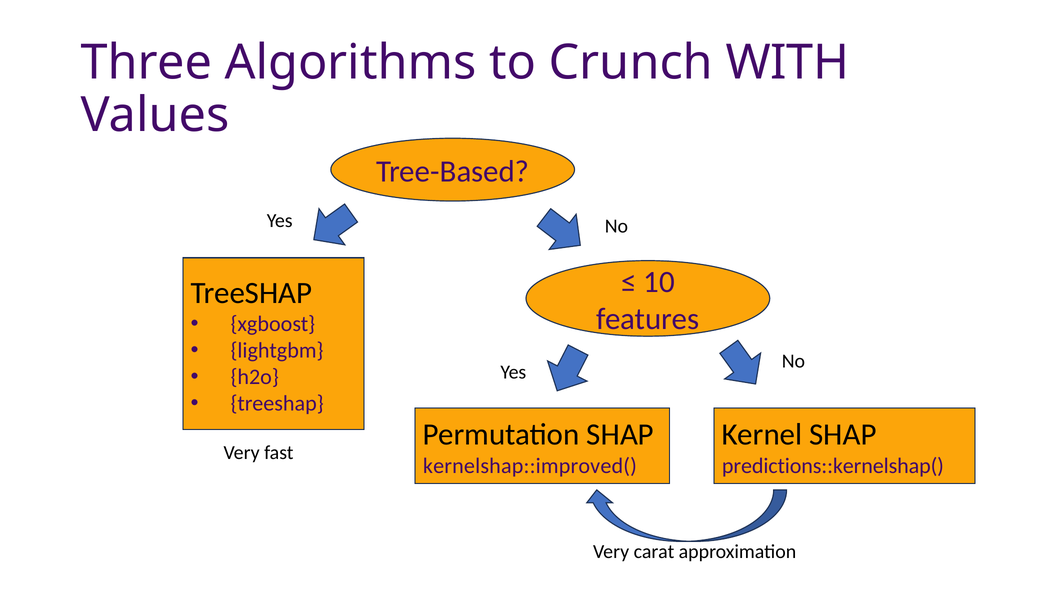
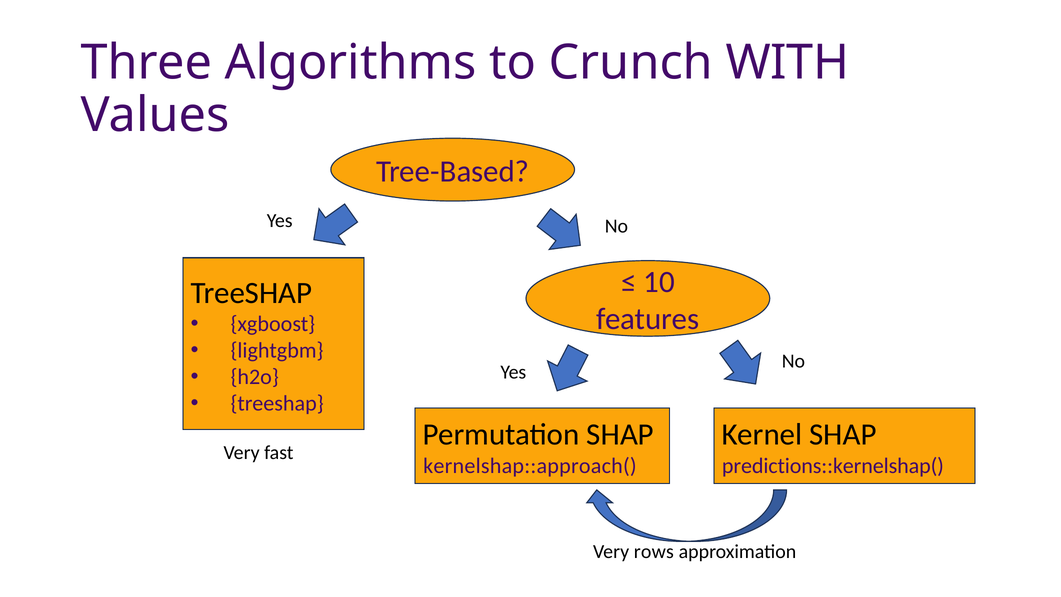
kernelshap::improved(: kernelshap::improved( -> kernelshap::approach( (530, 466)
carat: carat -> rows (654, 552)
